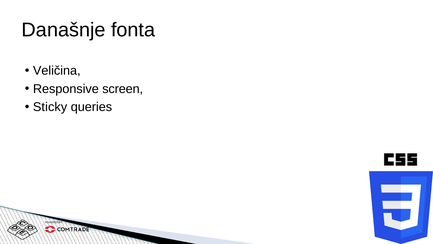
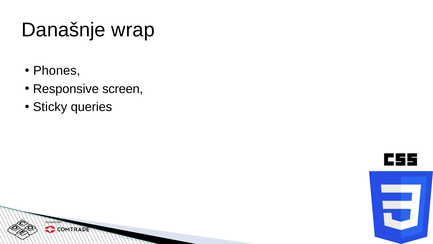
fonta: fonta -> wrap (133, 30)
Veličina: Veličina -> Phones (57, 71)
